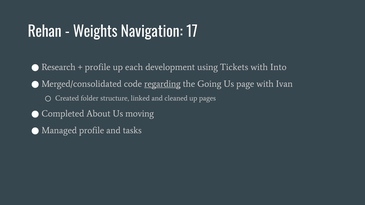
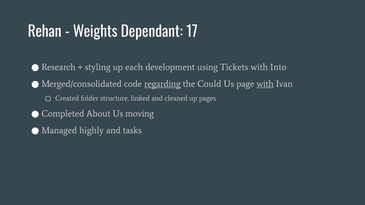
Navigation: Navigation -> Dependant (152, 32)
profile: profile -> styling (98, 67)
Going: Going -> Could (209, 84)
with underline: none -> present (265, 84)
Managed profile: profile -> highly (92, 131)
